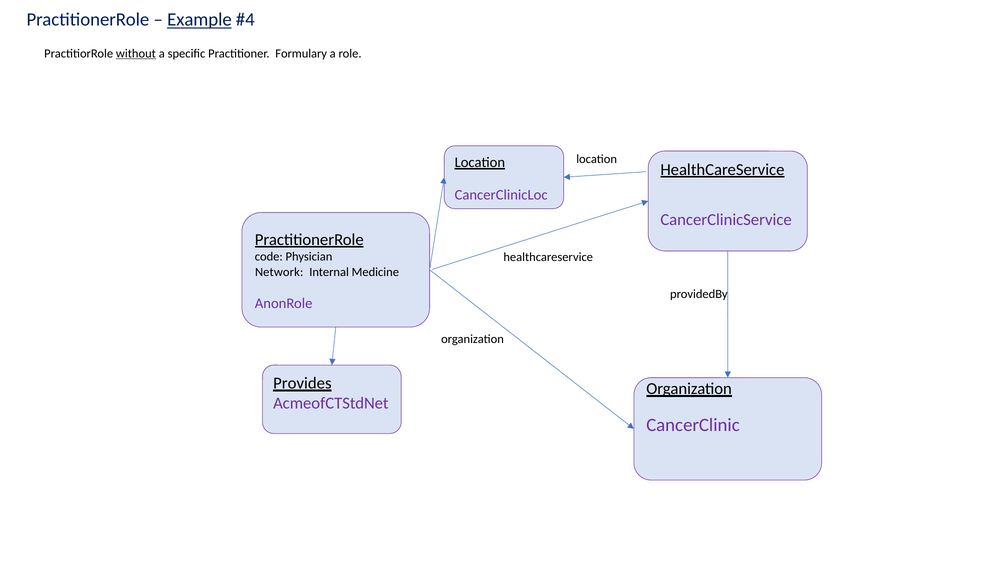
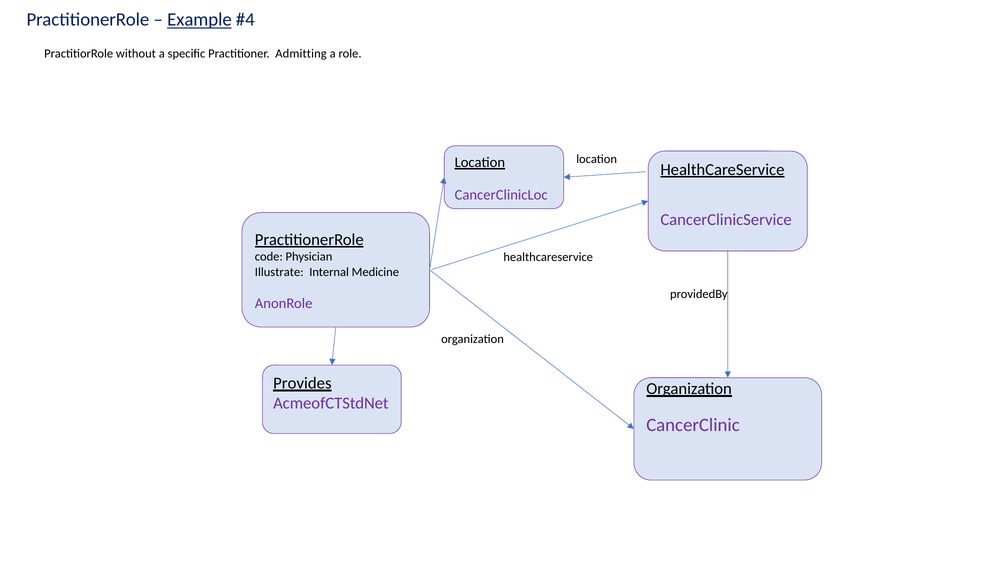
without underline: present -> none (136, 53)
Formulary: Formulary -> Admitting (301, 53)
Network: Network -> Illustrate (279, 272)
